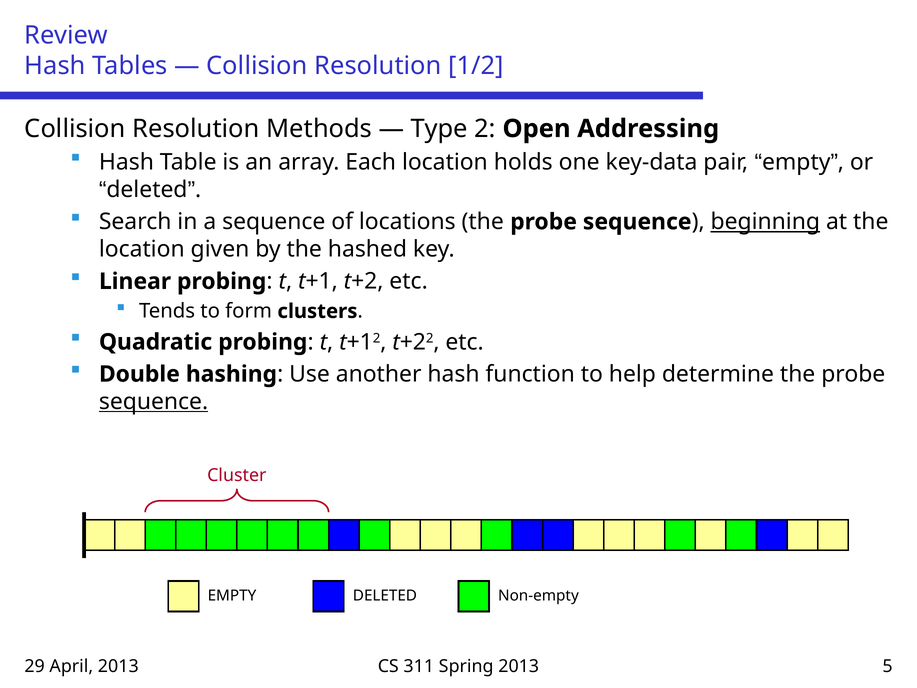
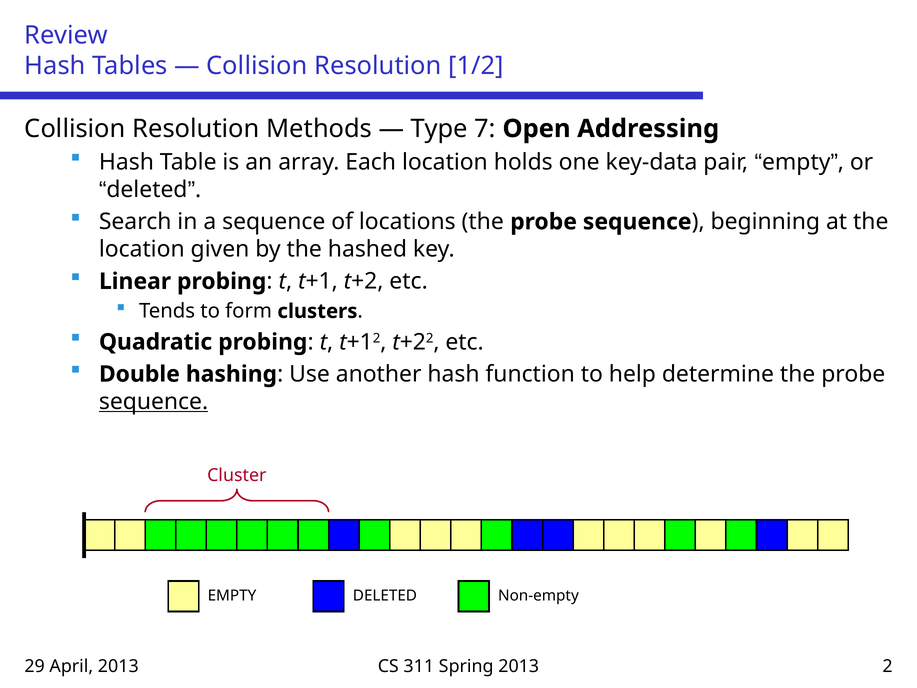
2: 2 -> 7 (485, 129)
beginning underline: present -> none (765, 222)
5: 5 -> 2 (888, 666)
